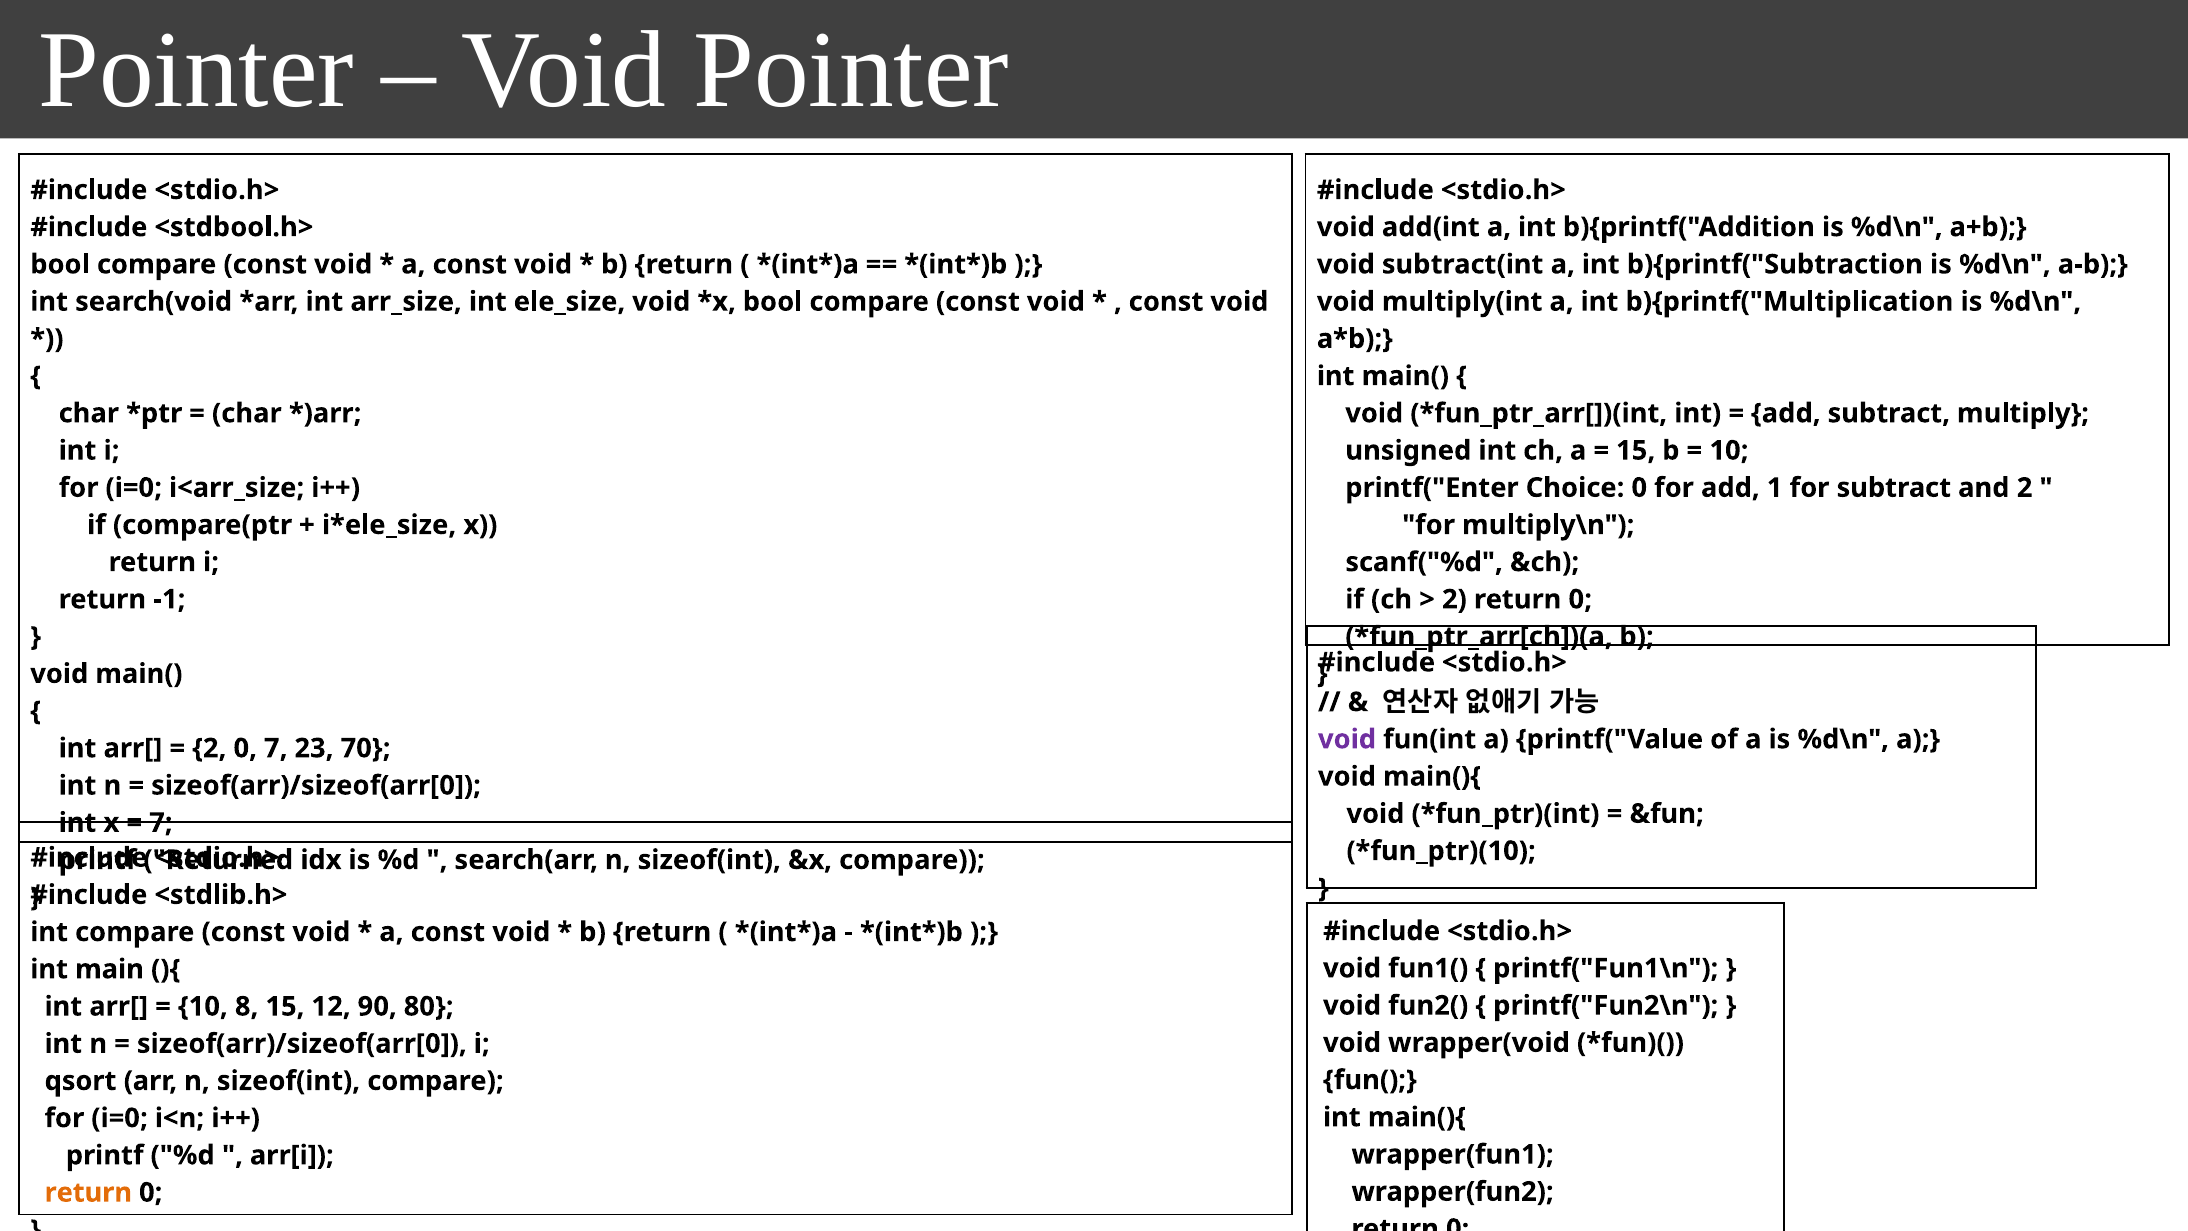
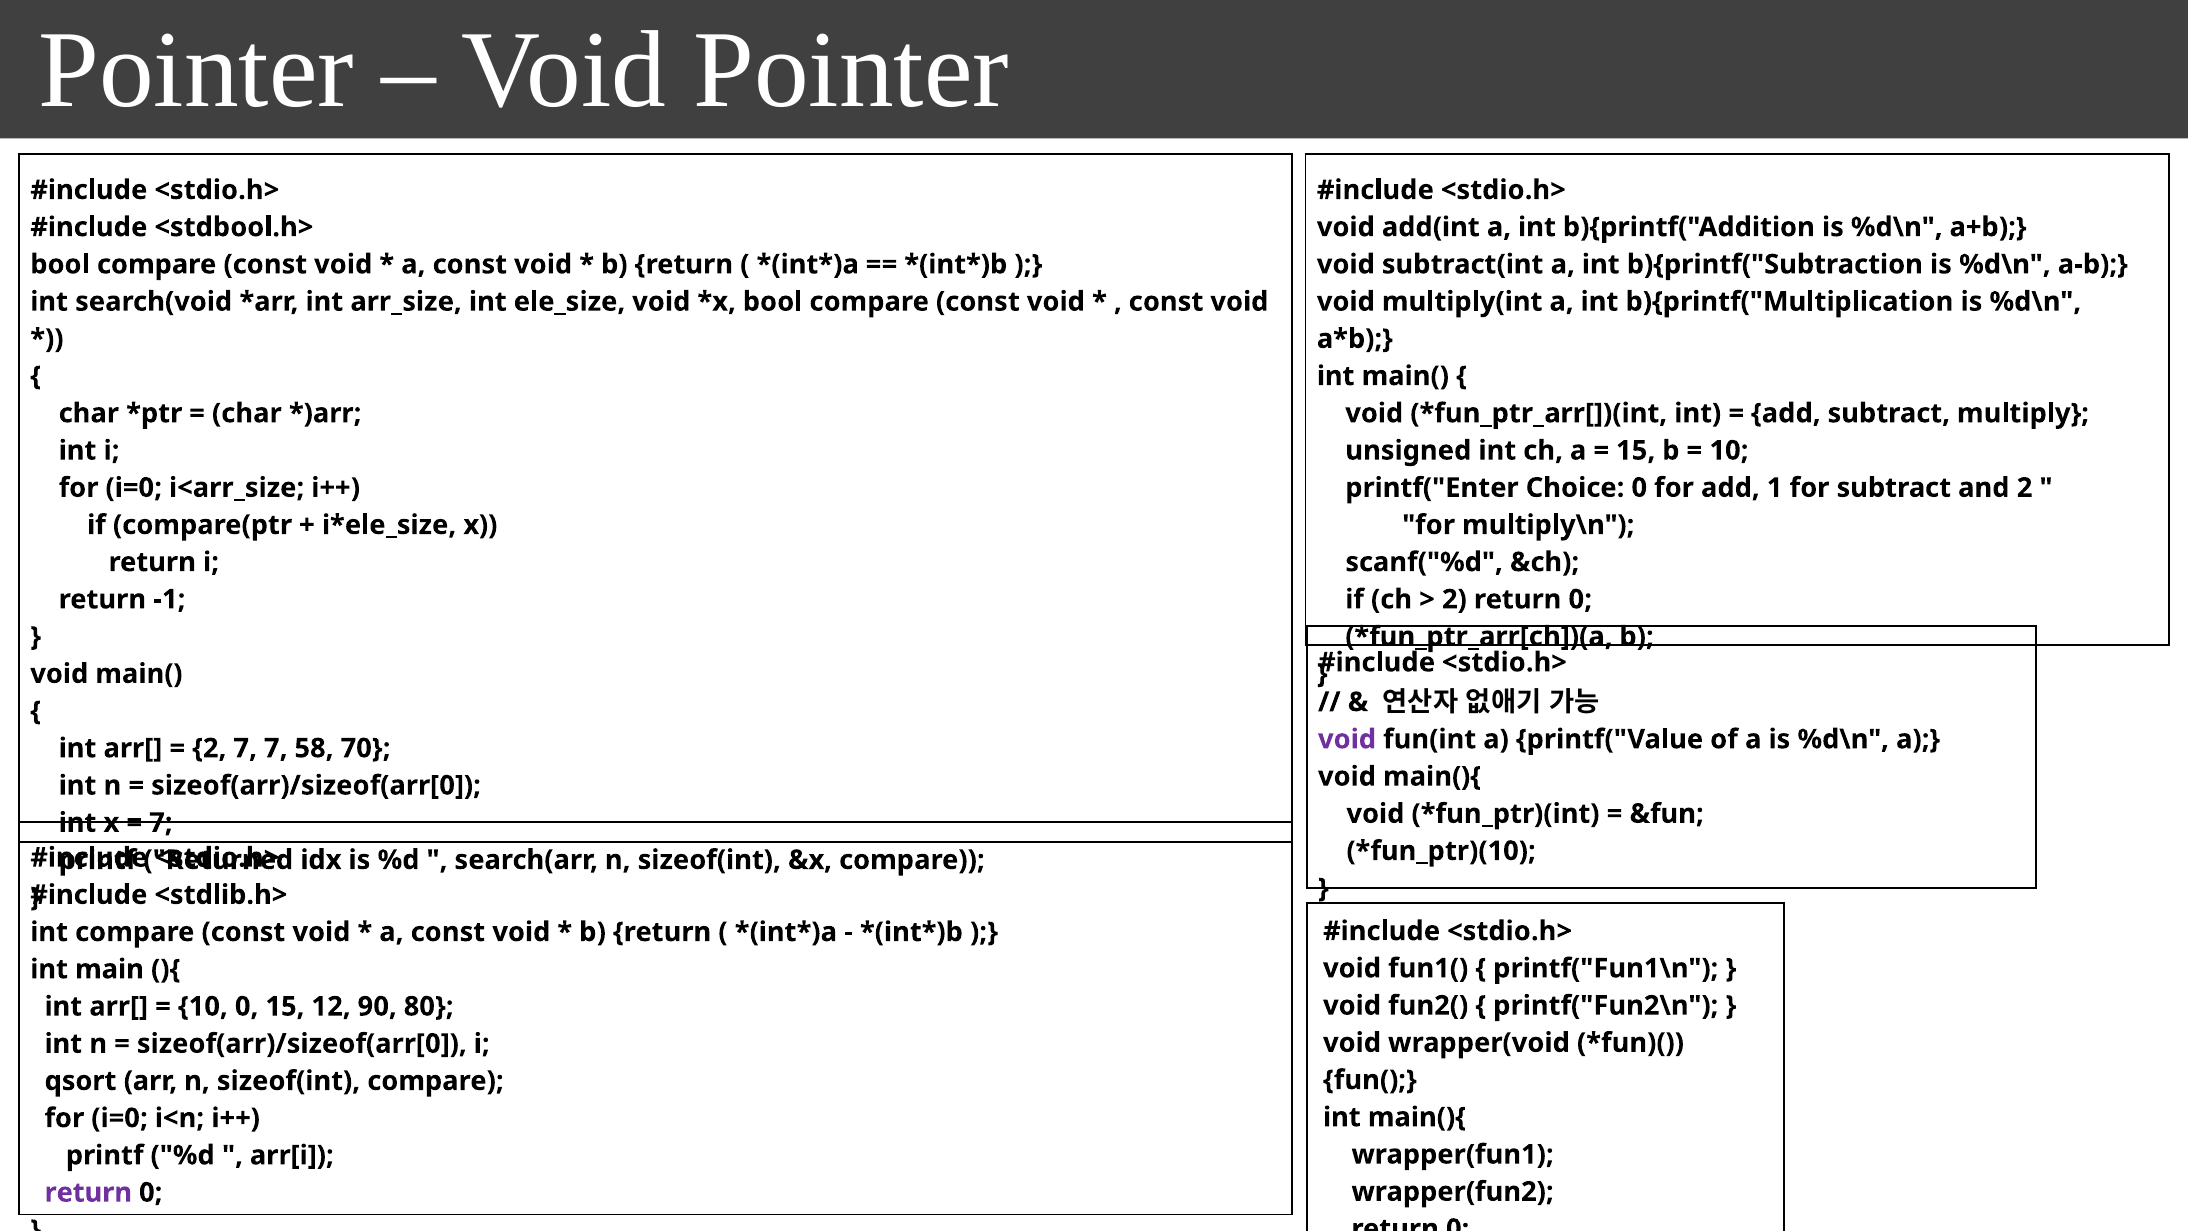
2 0: 0 -> 7 (245, 748)
23: 23 -> 58 (314, 748)
10 8: 8 -> 0 (247, 1006)
return colour: orange -> purple (88, 1192)
